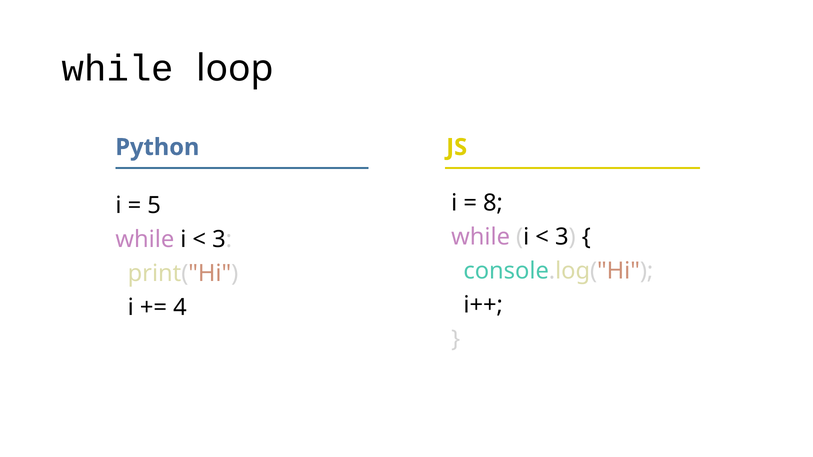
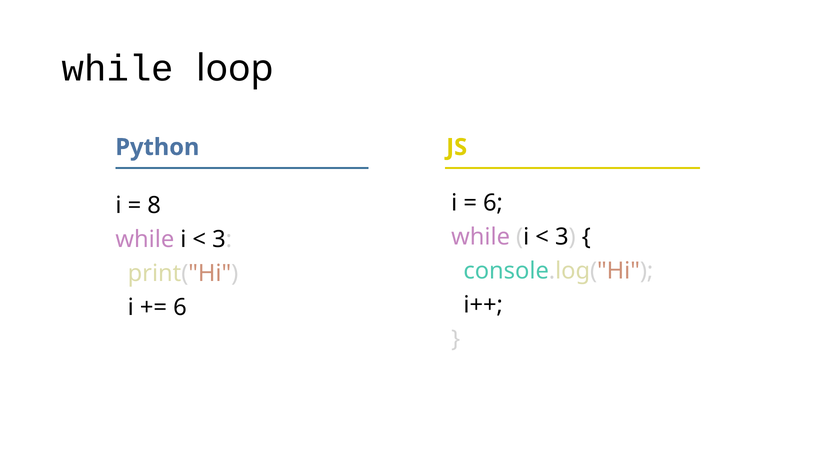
8: 8 -> 6 (493, 203)
5: 5 -> 8 (154, 206)
4: 4 -> 6 (180, 308)
